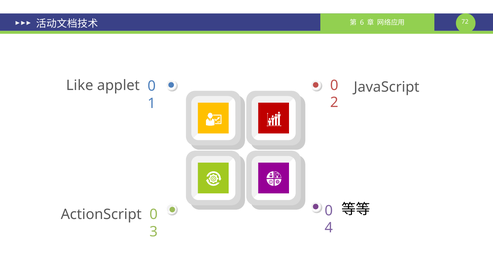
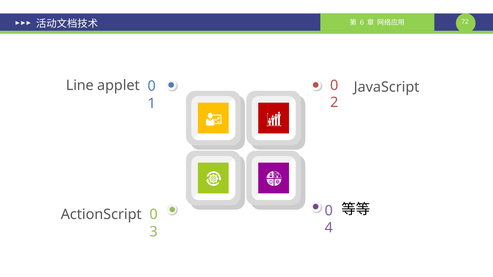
Like: Like -> Line (80, 85)
